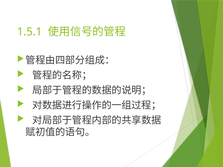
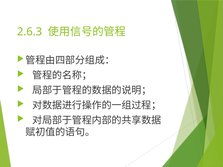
1.5.1: 1.5.1 -> 2.6.3 (30, 32)
